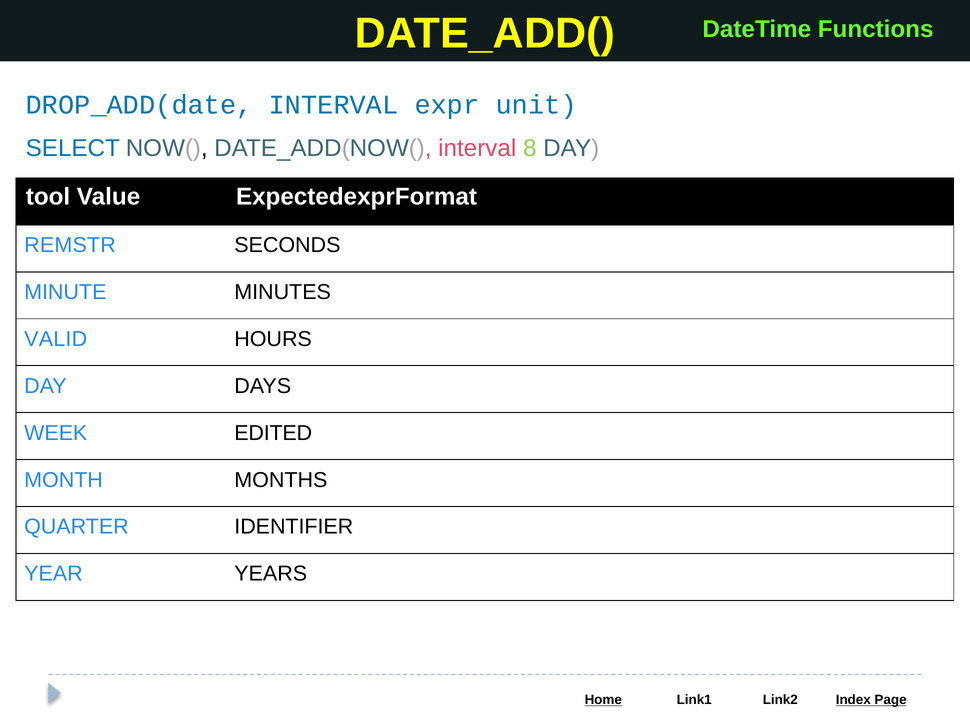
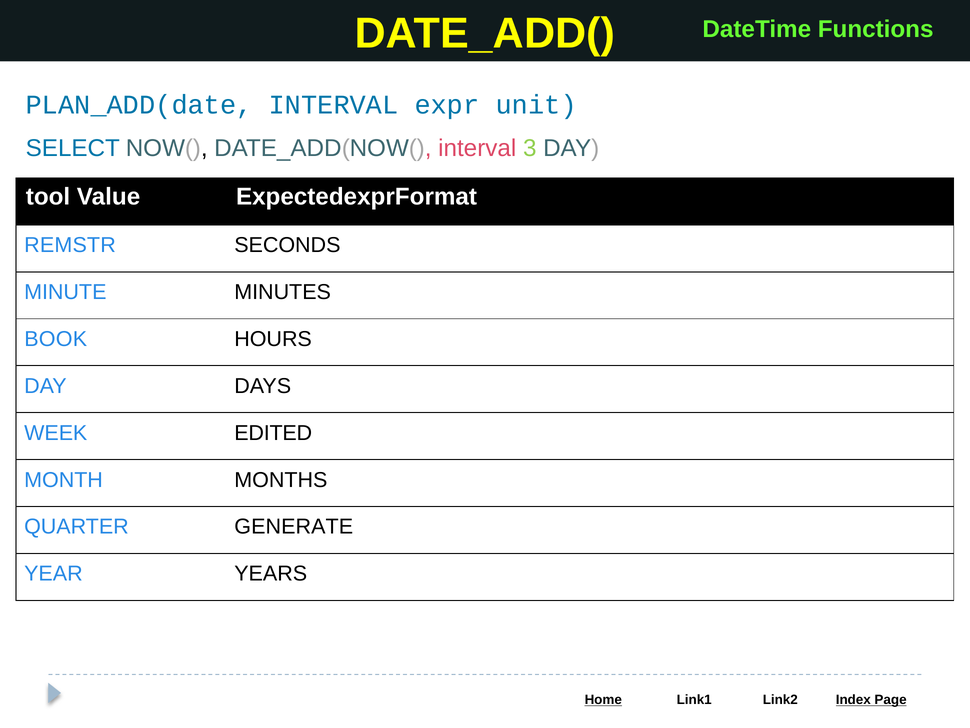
DROP_ADD(date: DROP_ADD(date -> PLAN_ADD(date (139, 105)
8: 8 -> 3 (530, 148)
VALID: VALID -> BOOK (56, 339)
IDENTIFIER: IDENTIFIER -> GENERATE (294, 526)
